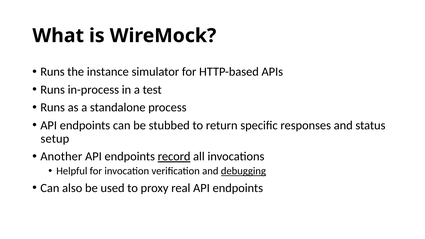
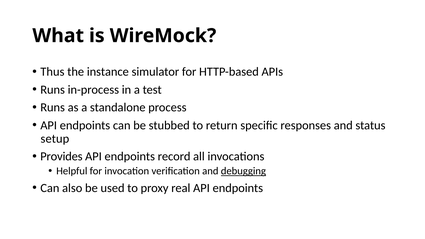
Runs: Runs -> Thus (52, 72)
Another: Another -> Provides (61, 157)
record underline: present -> none (174, 157)
